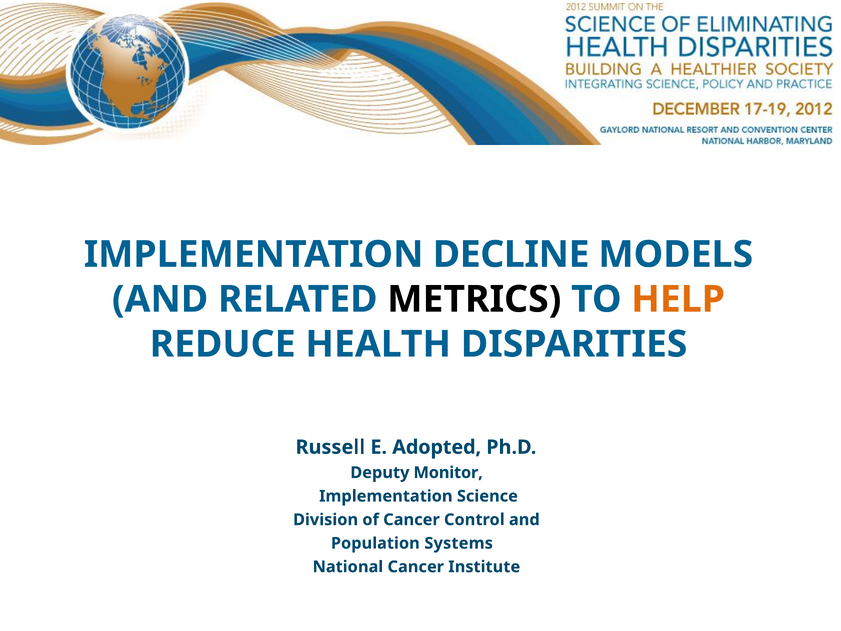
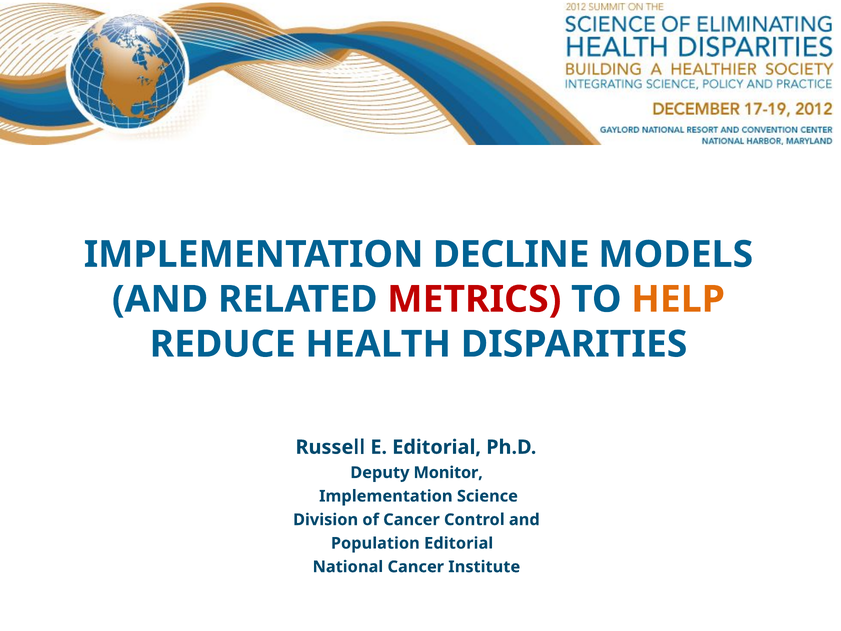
METRICS colour: black -> red (474, 299)
E Adopted: Adopted -> Editorial (437, 447)
Population Systems: Systems -> Editorial (459, 543)
